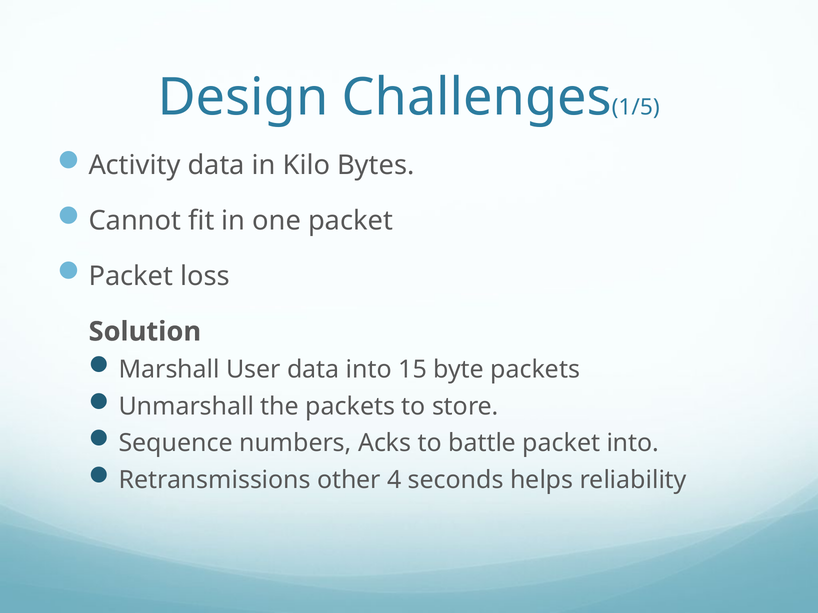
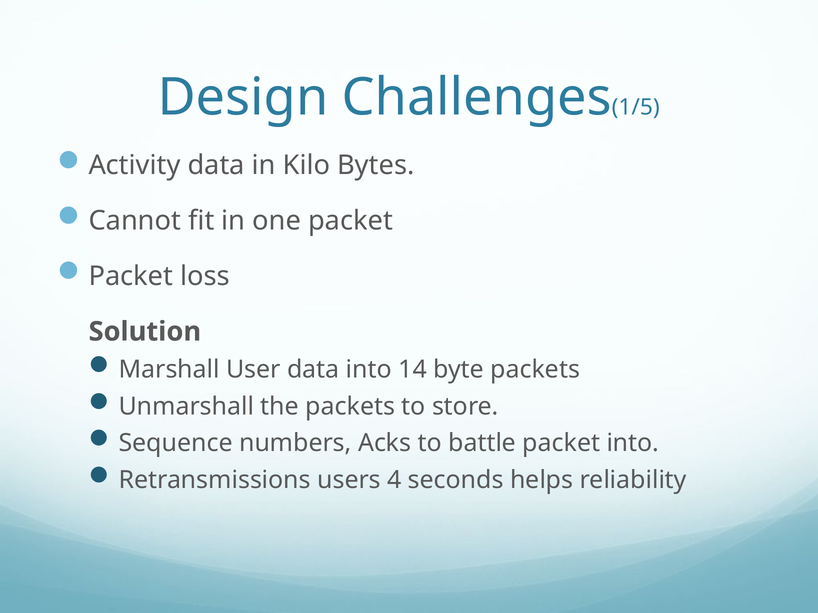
15: 15 -> 14 (413, 370)
other: other -> users (349, 480)
